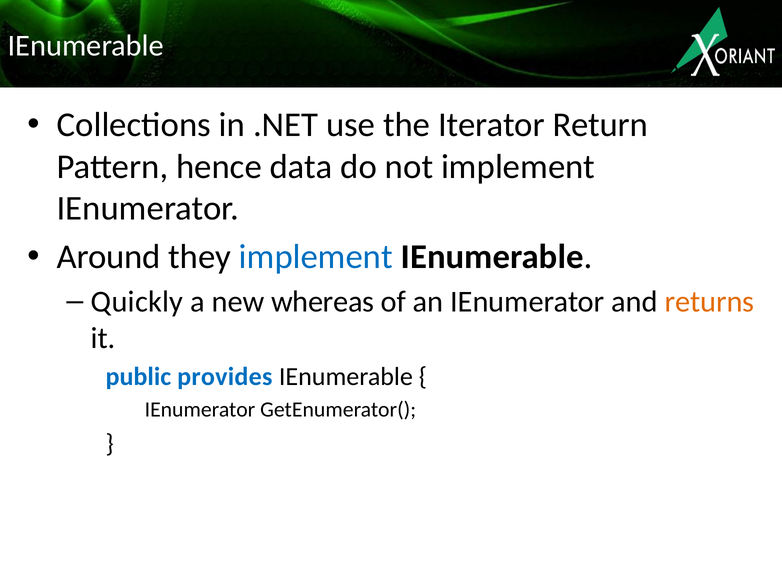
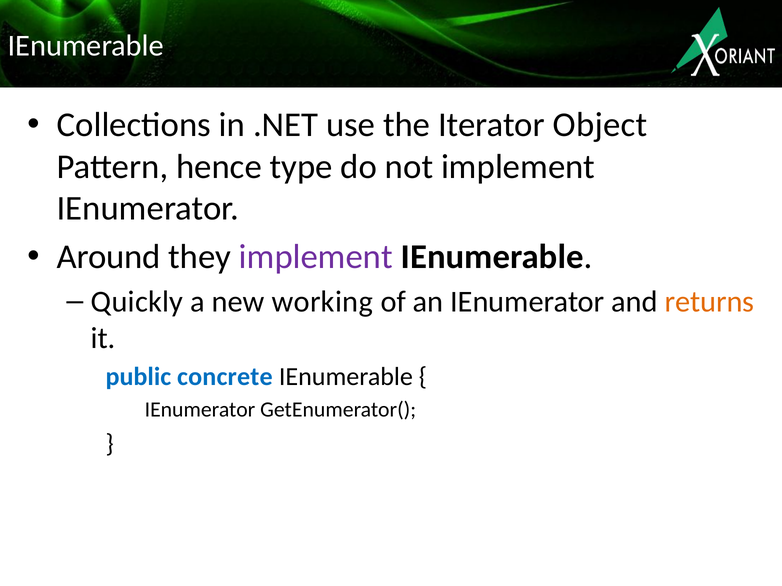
Return: Return -> Object (600, 125)
data: data -> type (301, 167)
implement colour: blue -> purple (316, 257)
whereas: whereas -> working (322, 302)
provides: provides -> concrete (225, 377)
